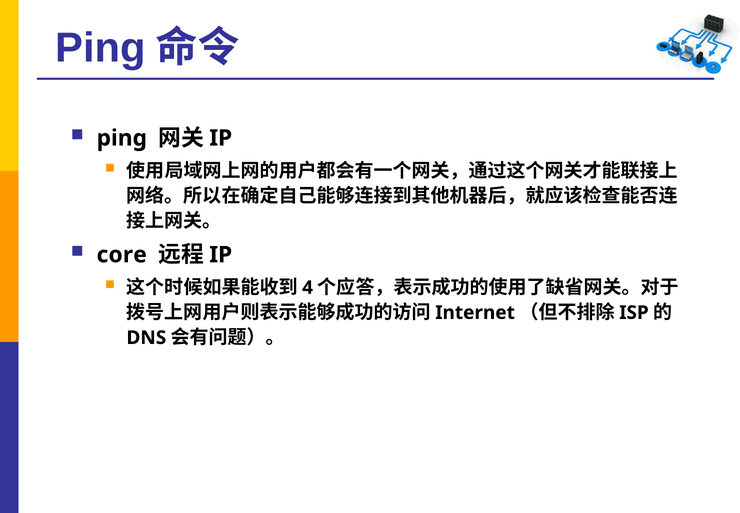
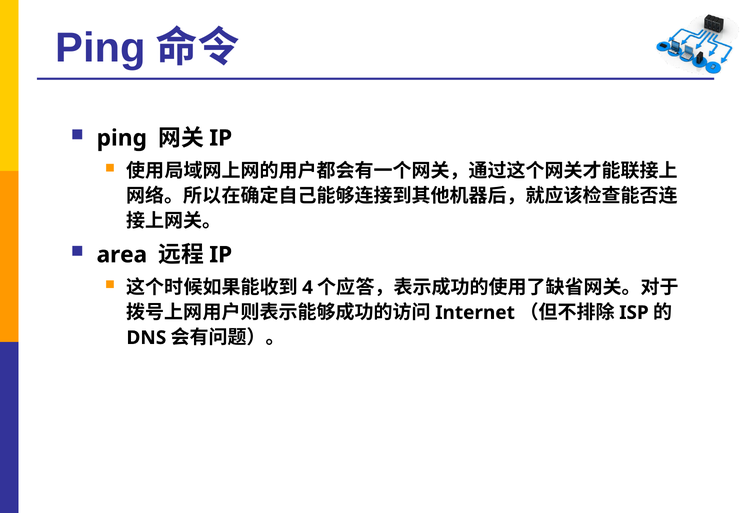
core: core -> area (122, 254)
